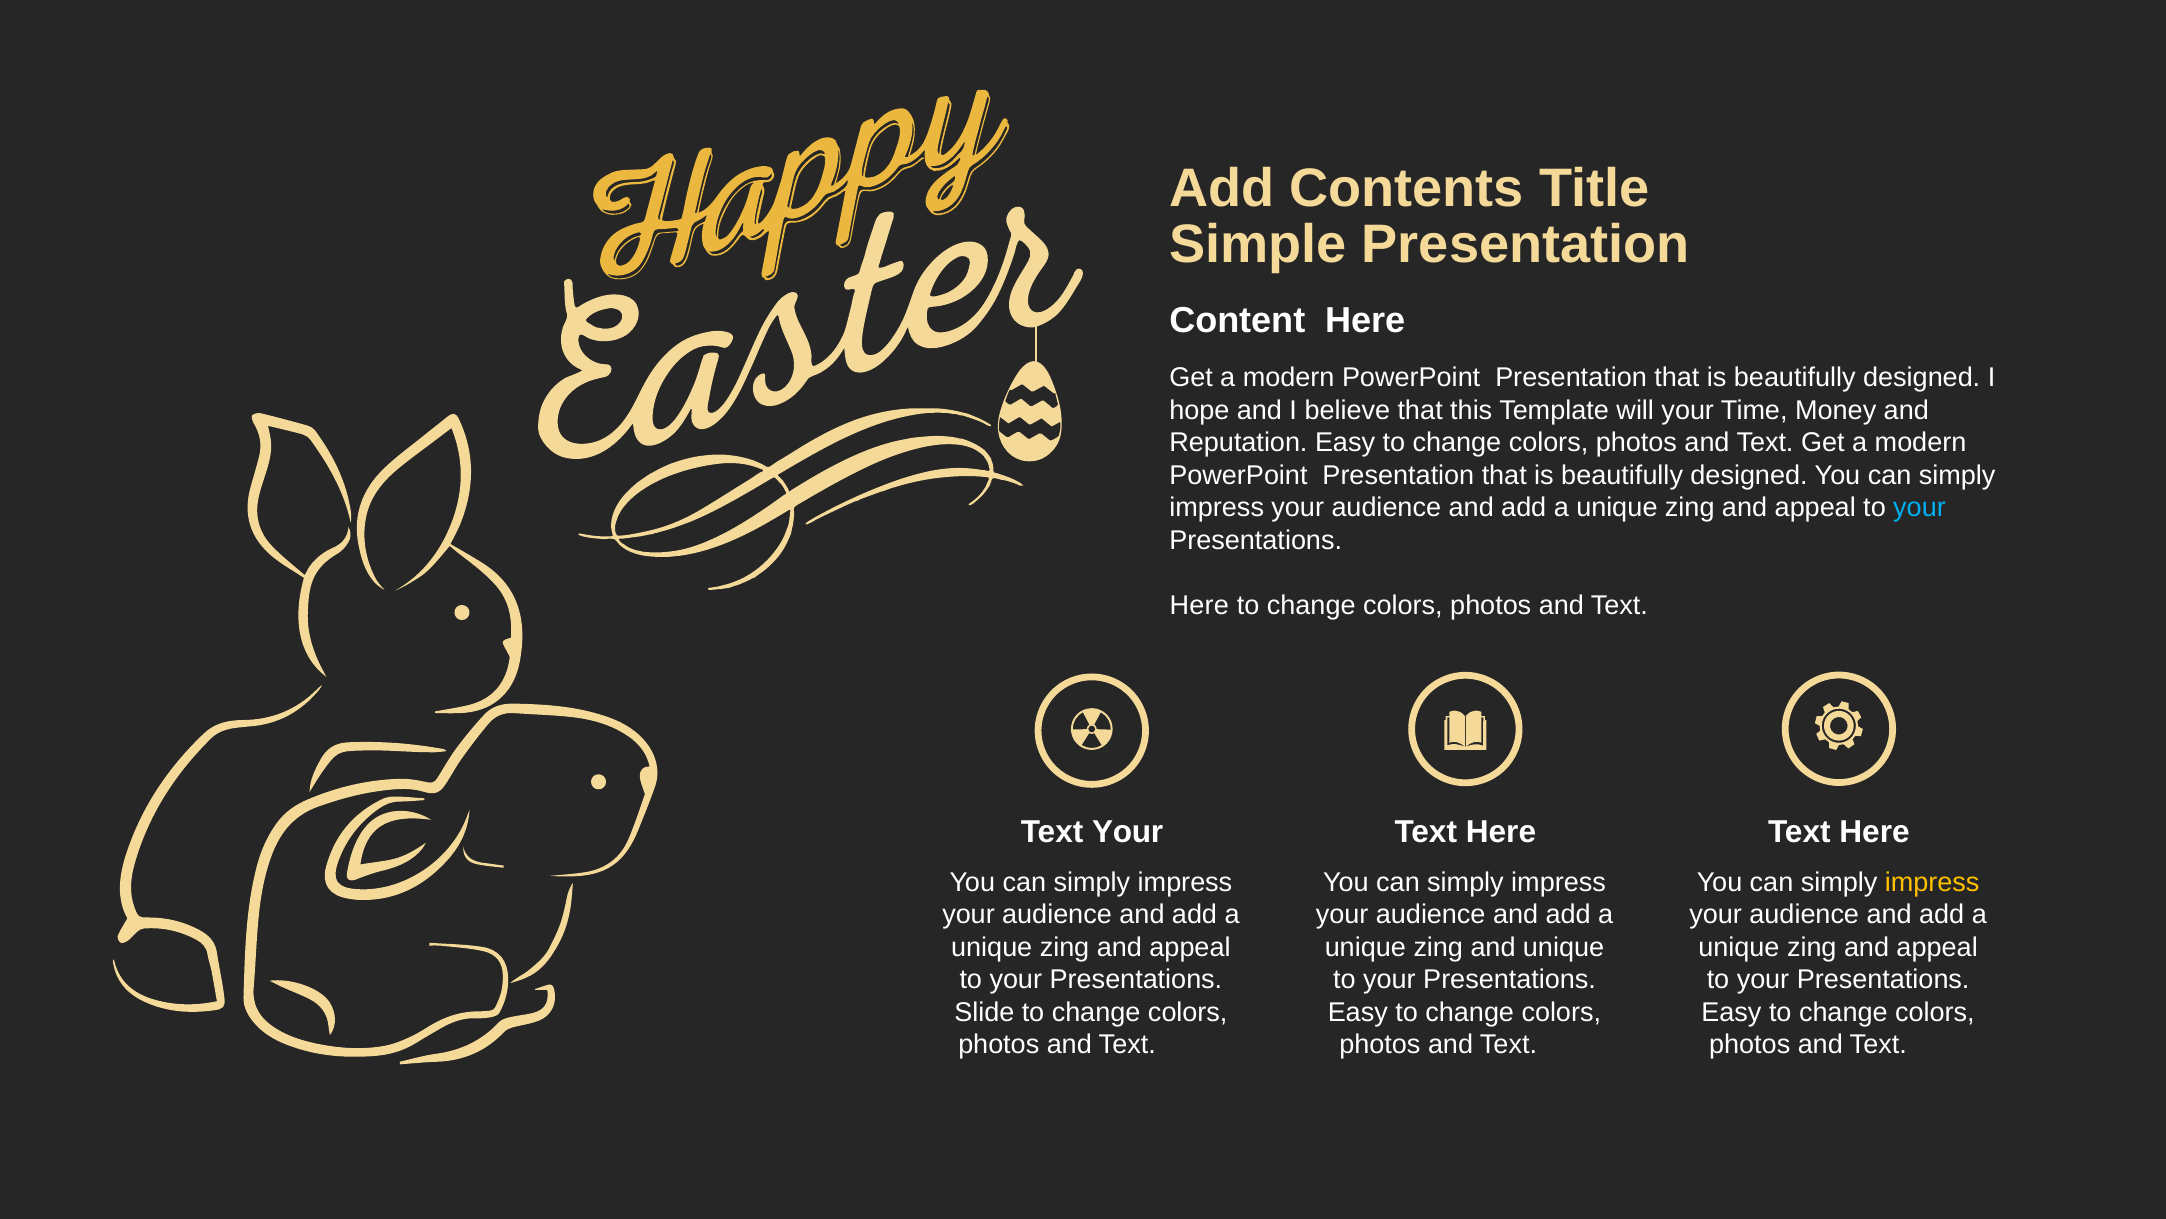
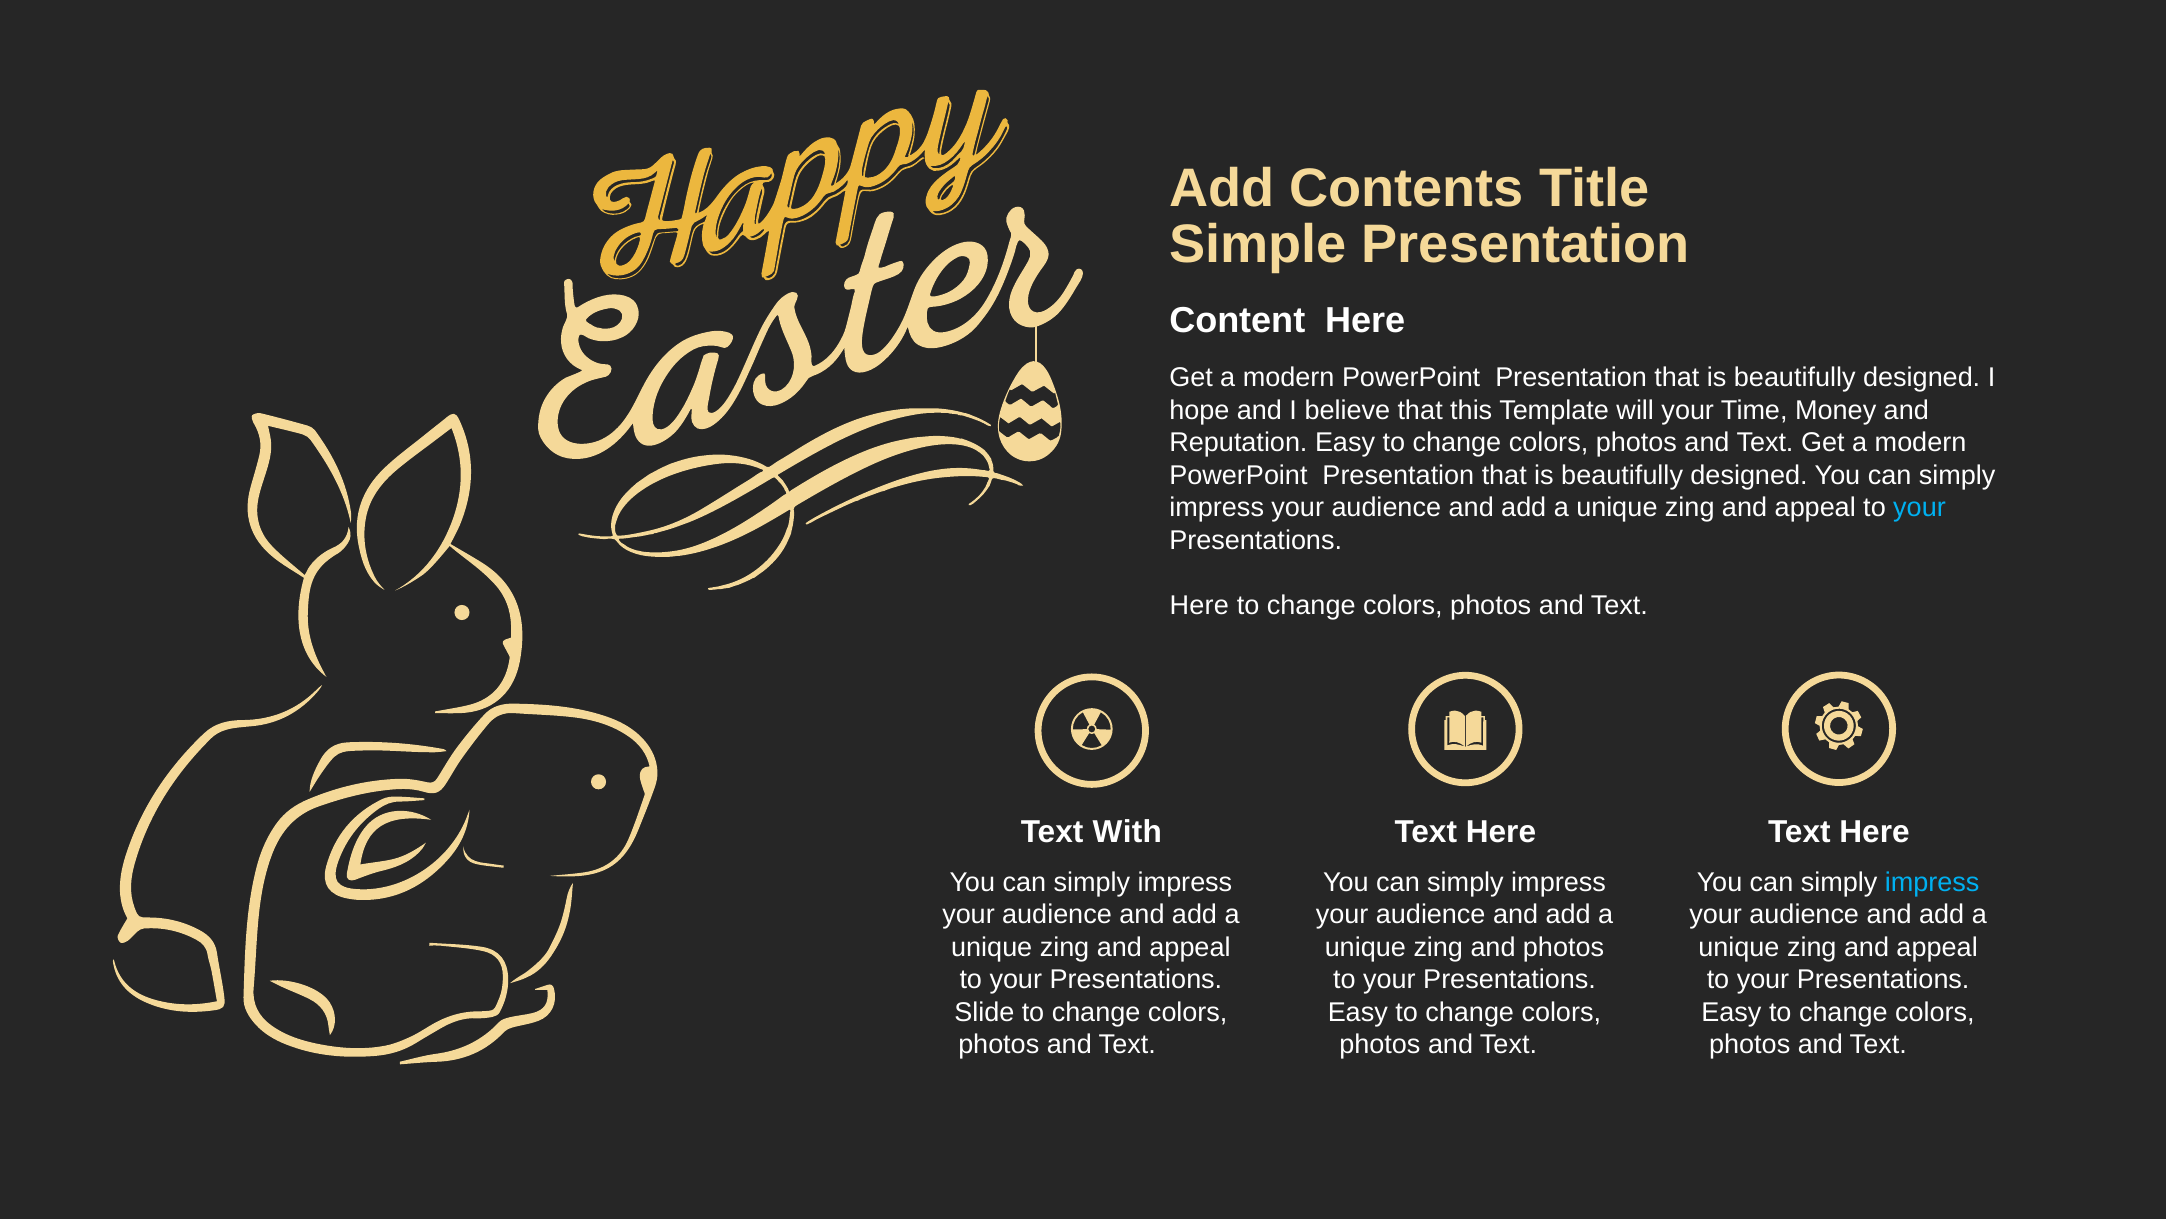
Text Your: Your -> With (1127, 831)
impress colour: yellow -> light blue (1932, 882)
and unique: unique -> photos (1564, 947)
